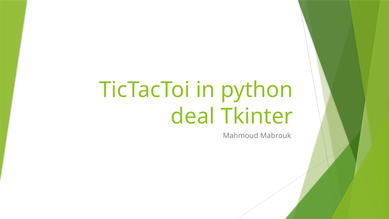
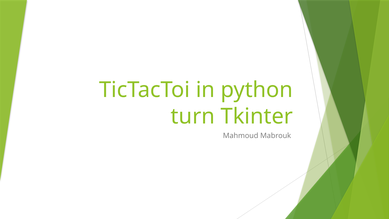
deal: deal -> turn (193, 116)
